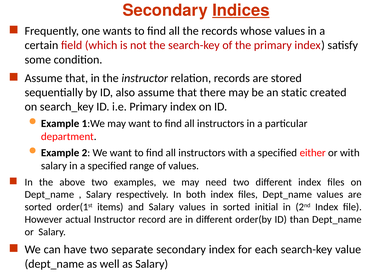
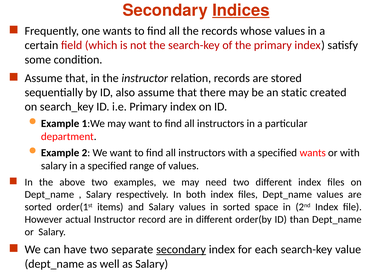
specified either: either -> wants (313, 153)
initial: initial -> space (267, 207)
secondary underline: none -> present (181, 249)
